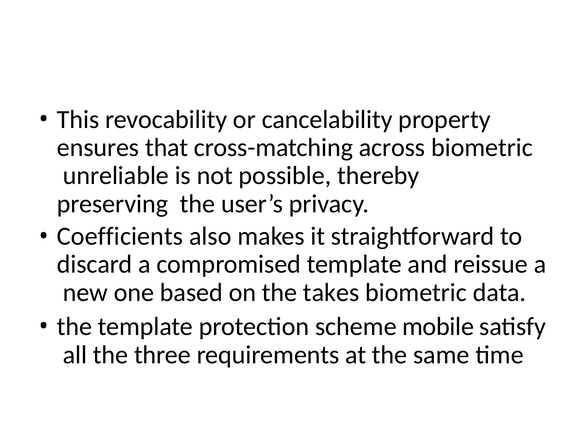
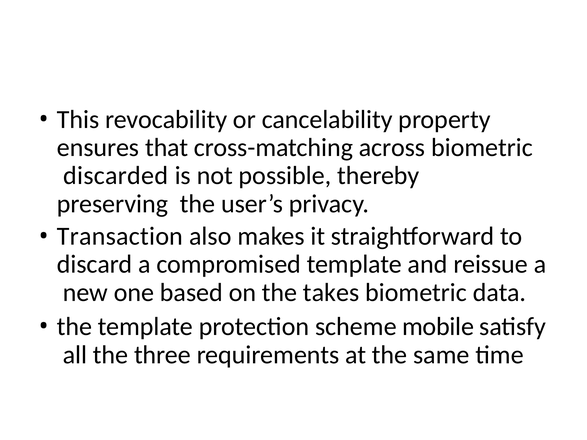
unreliable: unreliable -> discarded (116, 176)
Coefficients: Coefficients -> Transaction (120, 236)
